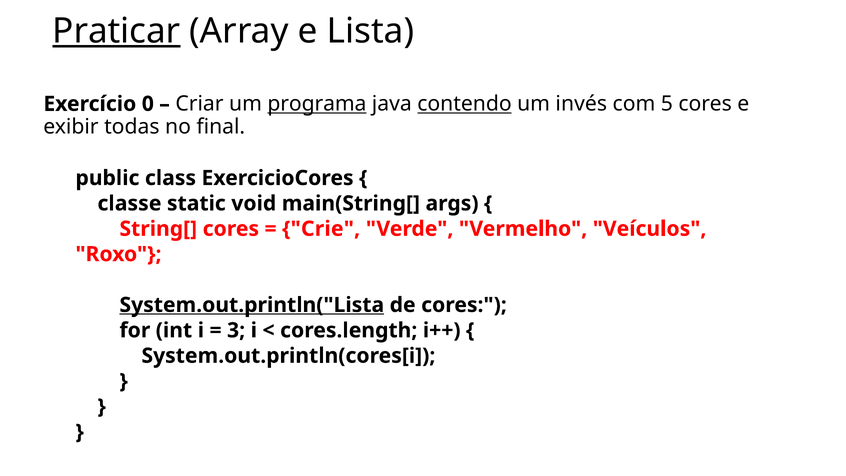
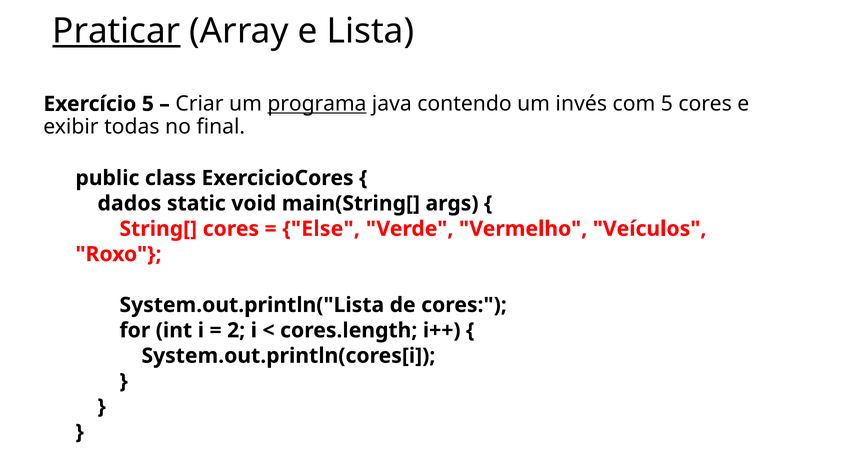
Exercício 0: 0 -> 5 (148, 104)
contendo underline: present -> none (465, 104)
classe: classe -> dados (129, 203)
Crie: Crie -> Else (321, 229)
System.out.println("Lista underline: present -> none (252, 305)
3: 3 -> 2 (236, 330)
